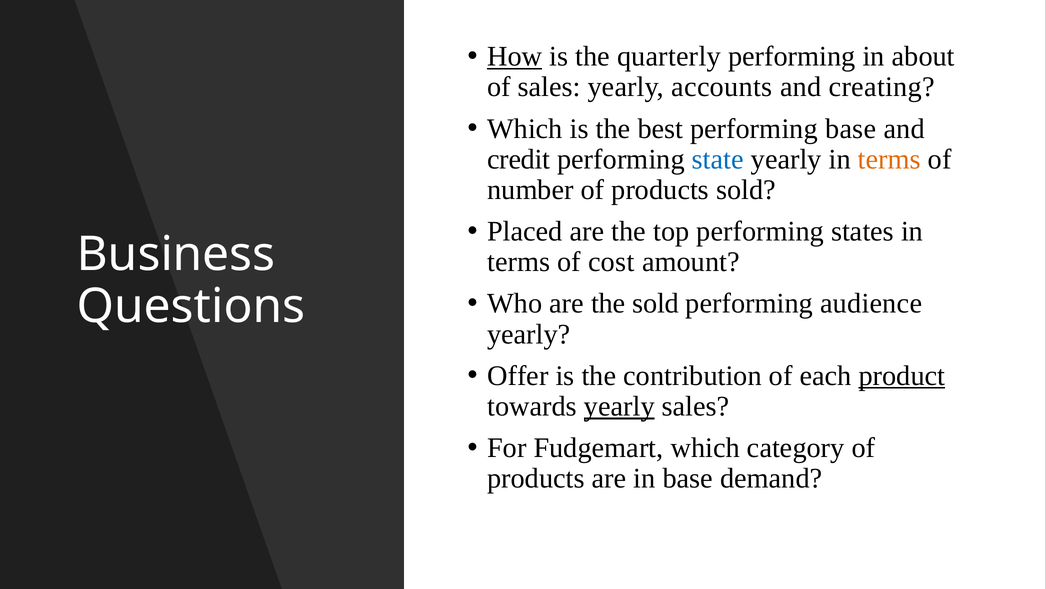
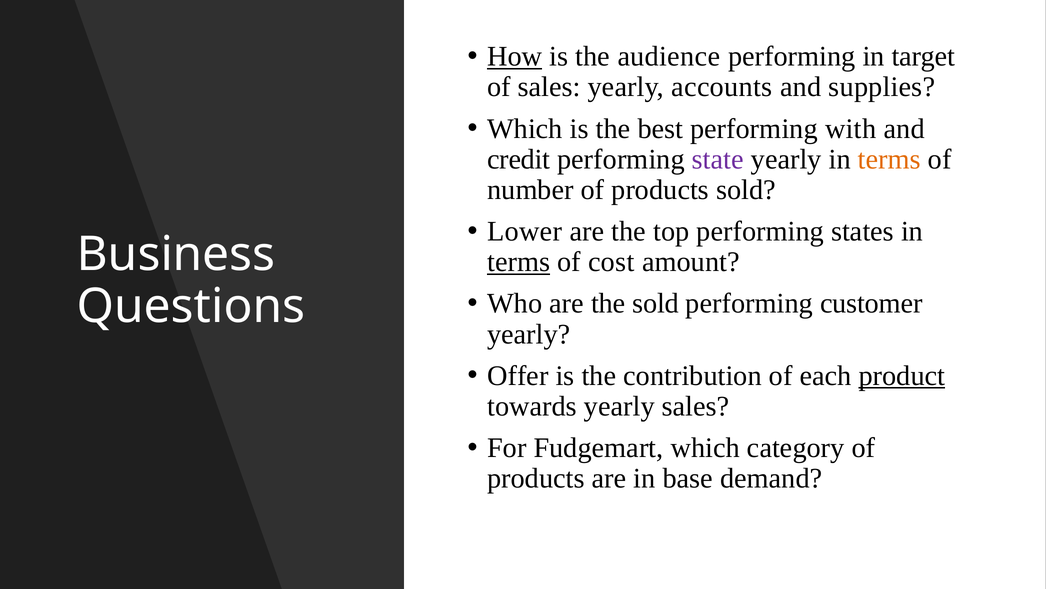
quarterly: quarterly -> audience (669, 56)
about: about -> target (923, 56)
creating: creating -> supplies (882, 87)
performing base: base -> with (851, 129)
state colour: blue -> purple (718, 159)
Placed: Placed -> Lower (525, 231)
terms underline: none -> present (519, 262)
audience: audience -> customer (871, 303)
yearly underline: present -> none (619, 406)
